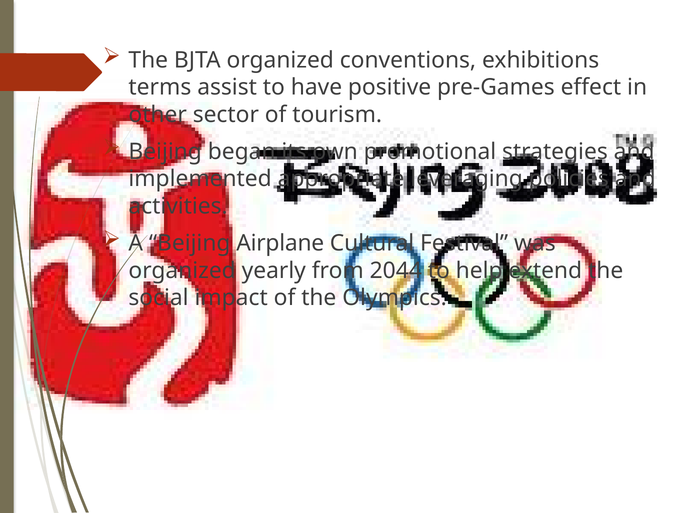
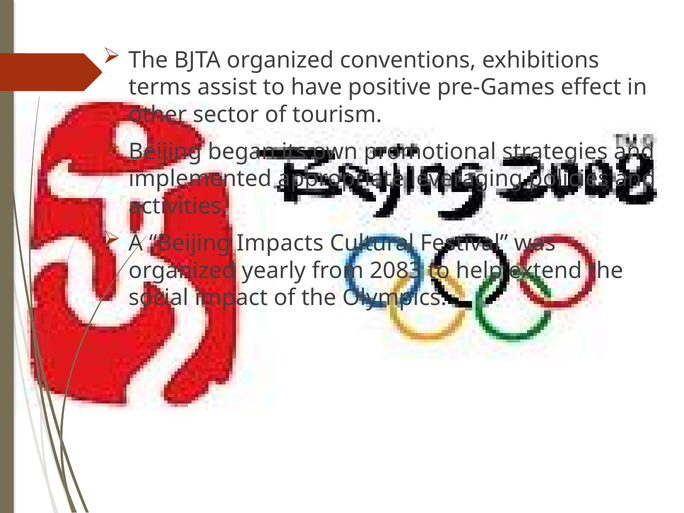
Airplane: Airplane -> Impacts (280, 243)
2044: 2044 -> 2083 (396, 271)
